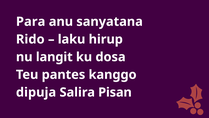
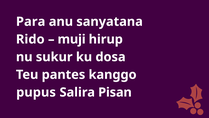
laku: laku -> muji (72, 39)
langit: langit -> sukur (54, 57)
dipuja: dipuja -> pupus (36, 92)
